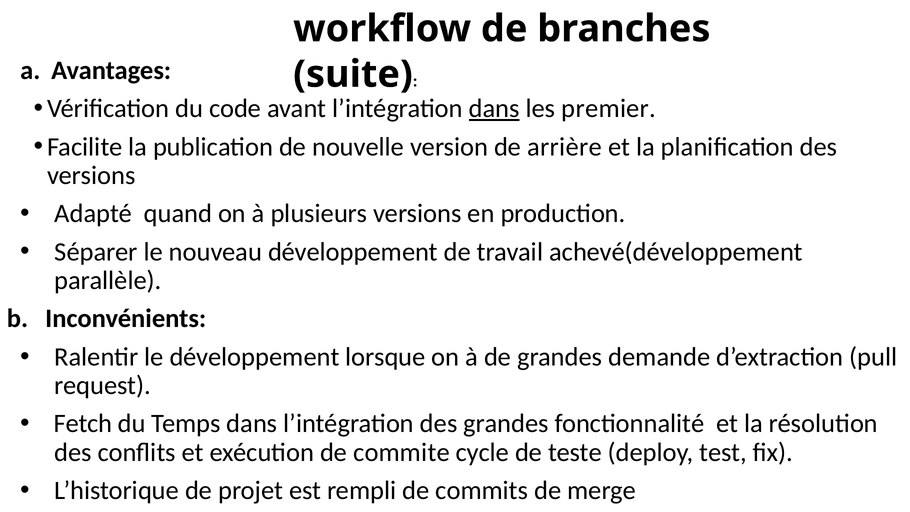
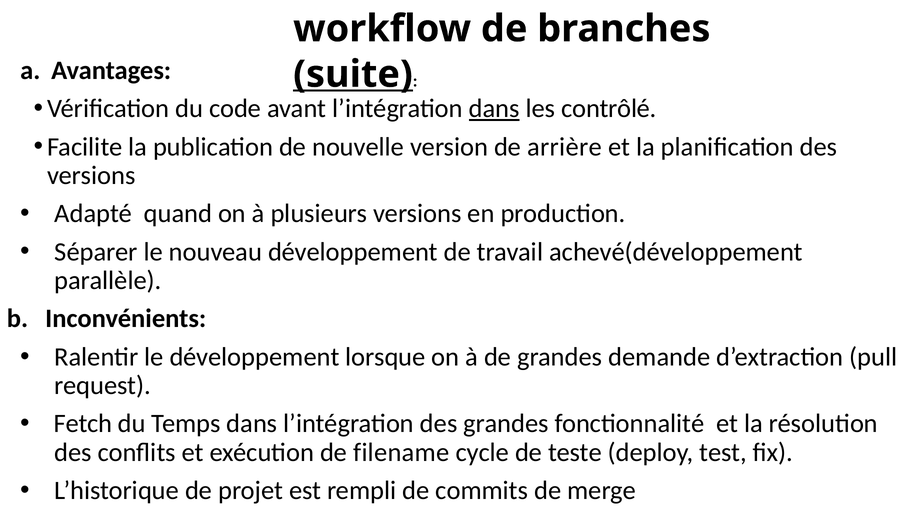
suite underline: none -> present (353, 74)
premier: premier -> contrôlé (609, 109)
commite: commite -> filename (401, 452)
